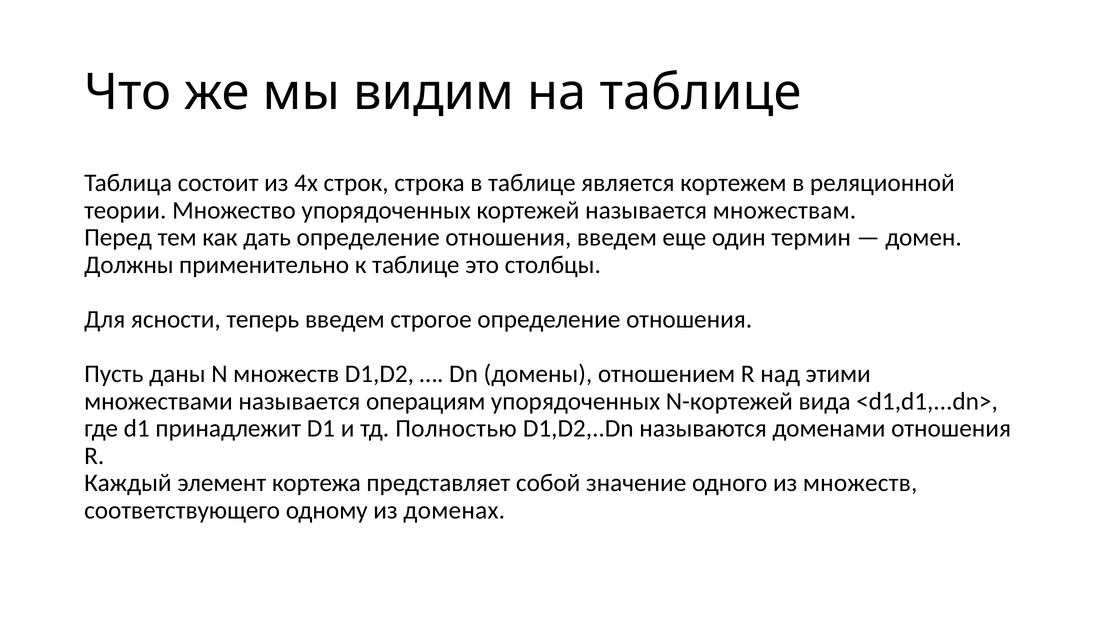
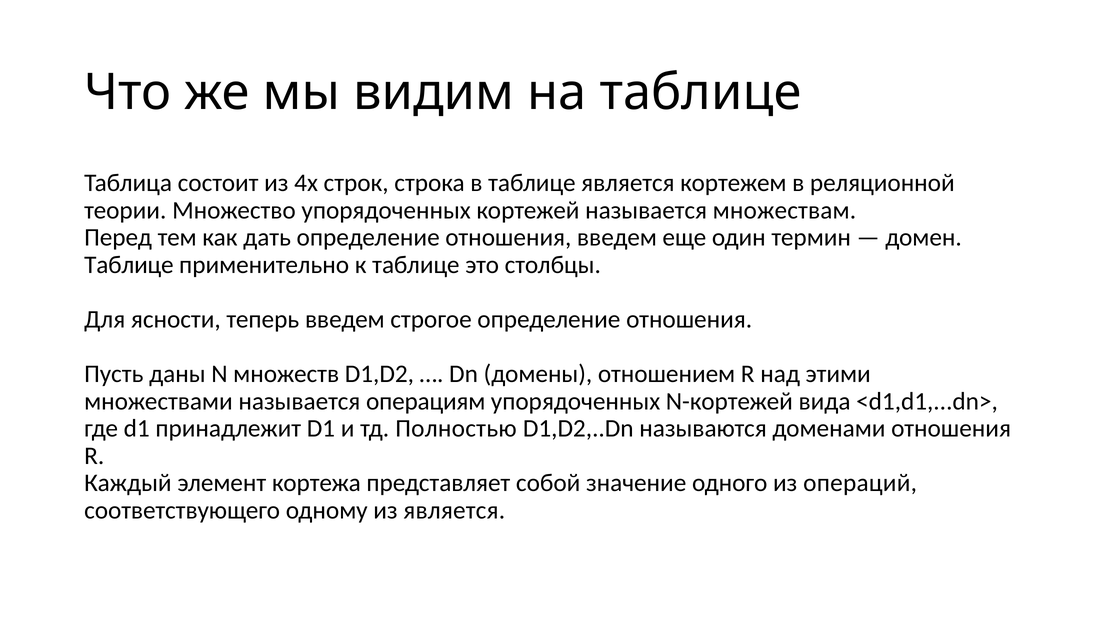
Должны: Должны -> Таблице (129, 265)
из множеств: множеств -> операций (860, 483)
из доменах: доменах -> является (454, 510)
